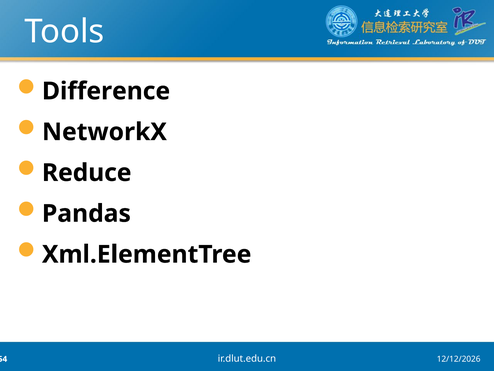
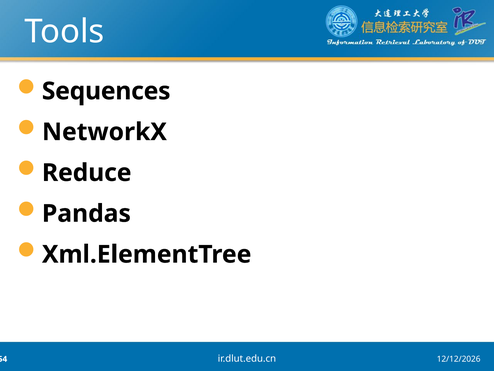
Difference: Difference -> Sequences (106, 91)
